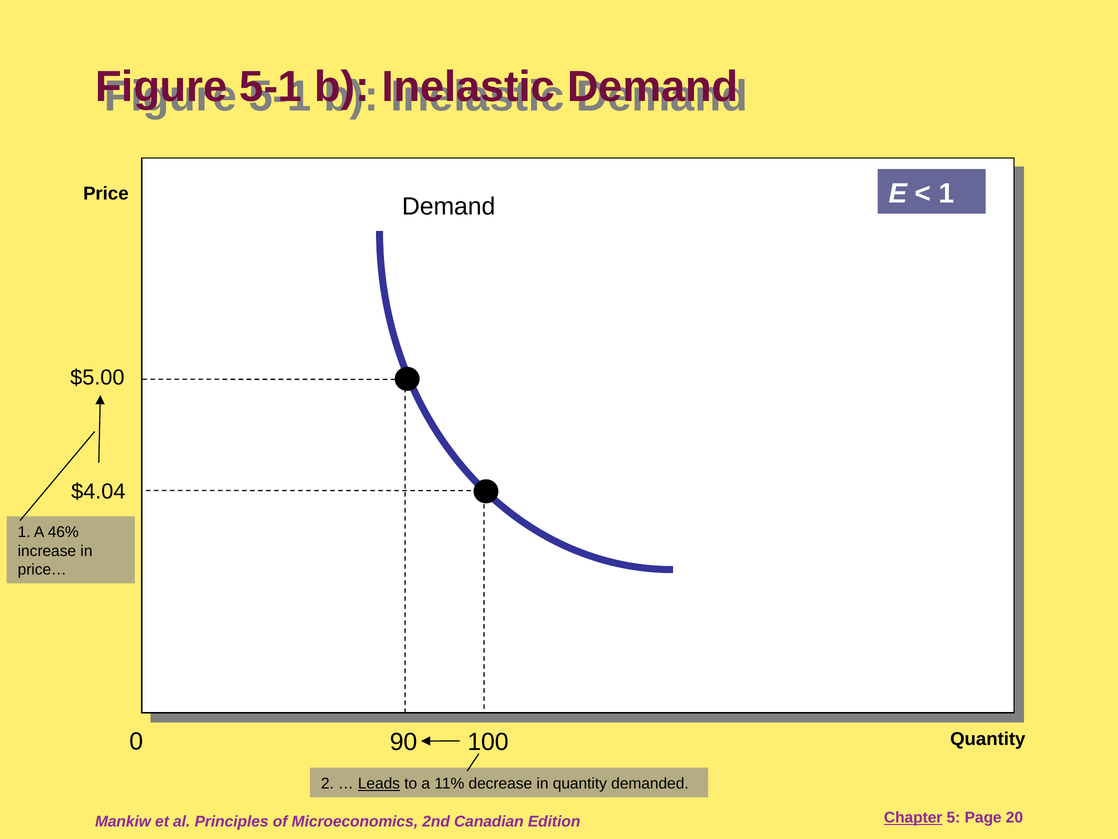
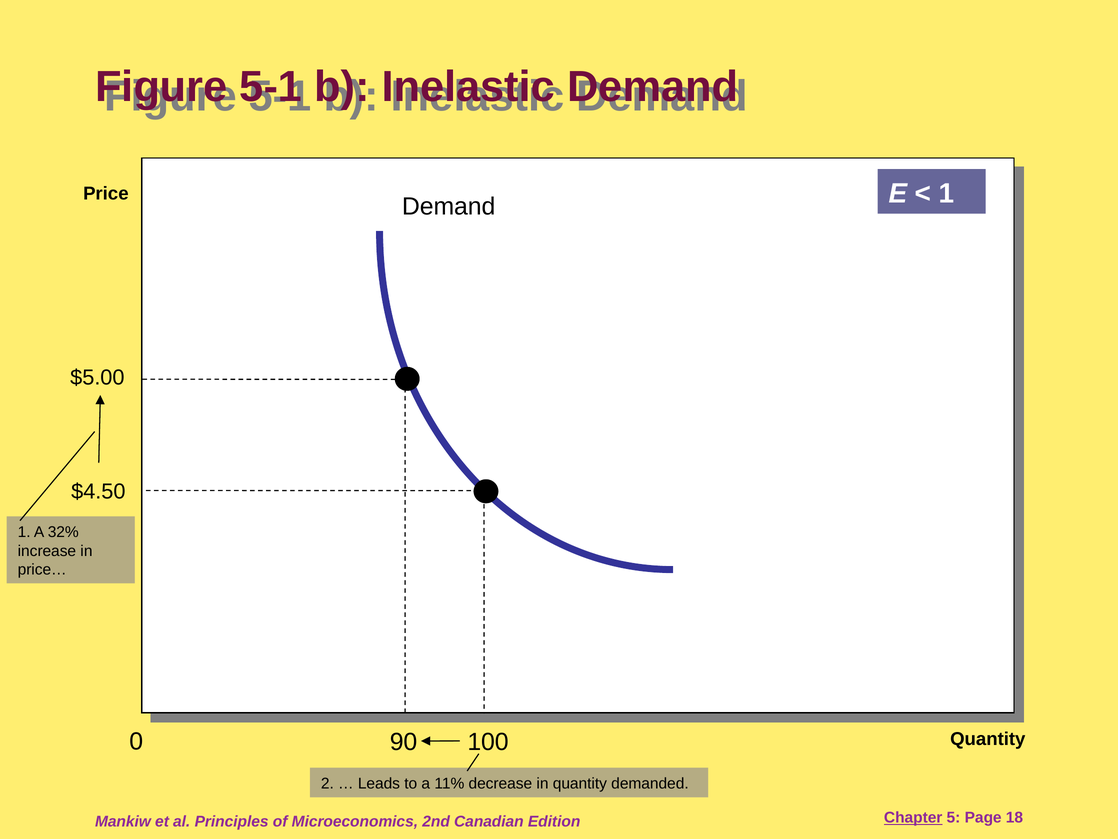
$4.04: $4.04 -> $4.50 (98, 491)
46%: 46% -> 32% (63, 532)
Leads underline: present -> none (379, 783)
20: 20 -> 18 (1014, 817)
